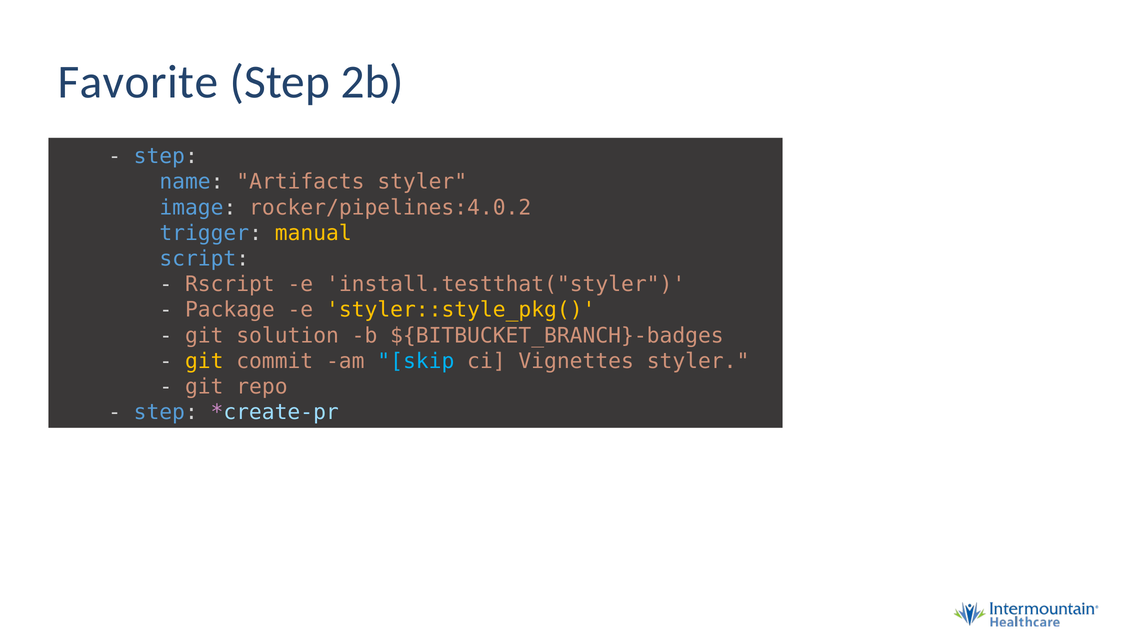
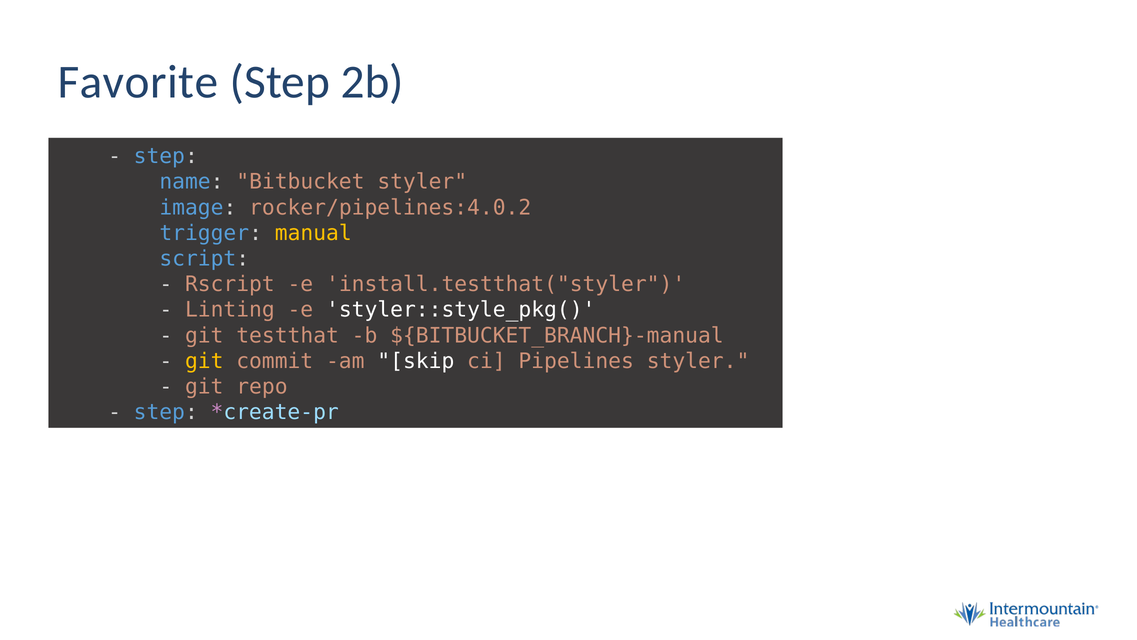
Artifacts: Artifacts -> Bitbucket (300, 182)
Package: Package -> Linting (230, 310)
styler::style_pkg( colour: yellow -> white (461, 310)
solution: solution -> testthat (288, 335)
${BITBUCKET_BRANCH}-badges: ${BITBUCKET_BRANCH}-badges -> ${BITBUCKET_BRANCH}-manual (557, 335)
skip colour: light blue -> white (416, 361)
Vignettes: Vignettes -> Pipelines (576, 361)
